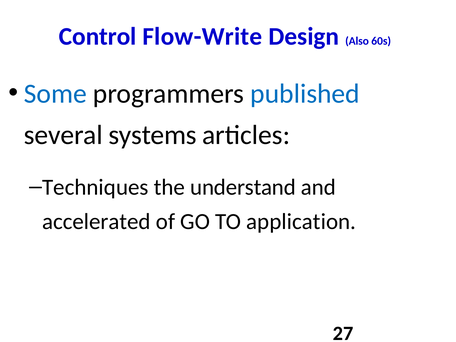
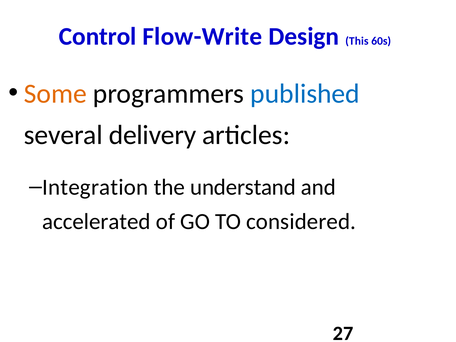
Also: Also -> This (357, 41)
Some colour: blue -> orange (55, 94)
systems: systems -> delivery (153, 135)
Techniques: Techniques -> Integration (95, 187)
application: application -> considered (301, 222)
